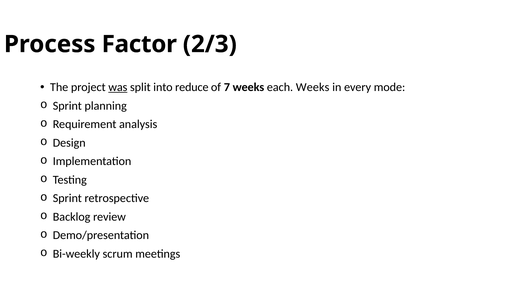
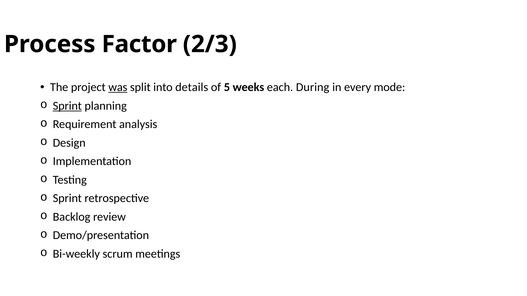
reduce: reduce -> details (192, 87)
7: 7 -> 5 (227, 87)
each Weeks: Weeks -> During (313, 87)
Sprint underline: none -> present (67, 106)
